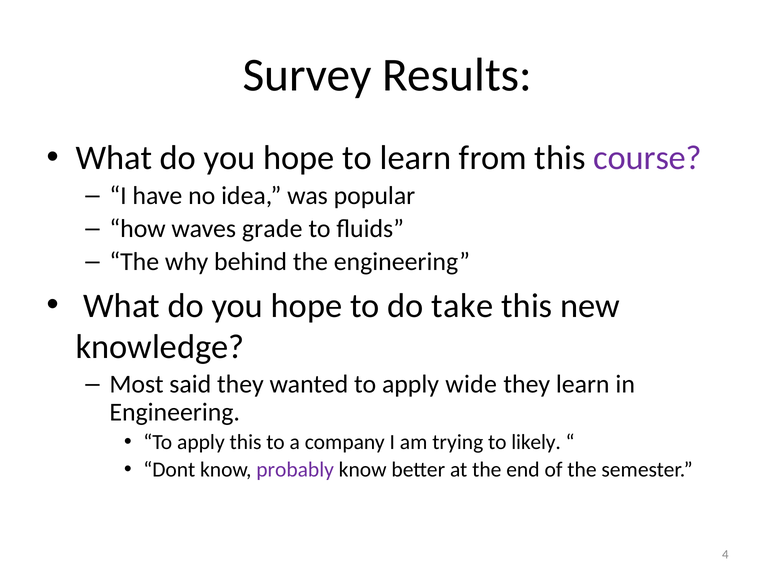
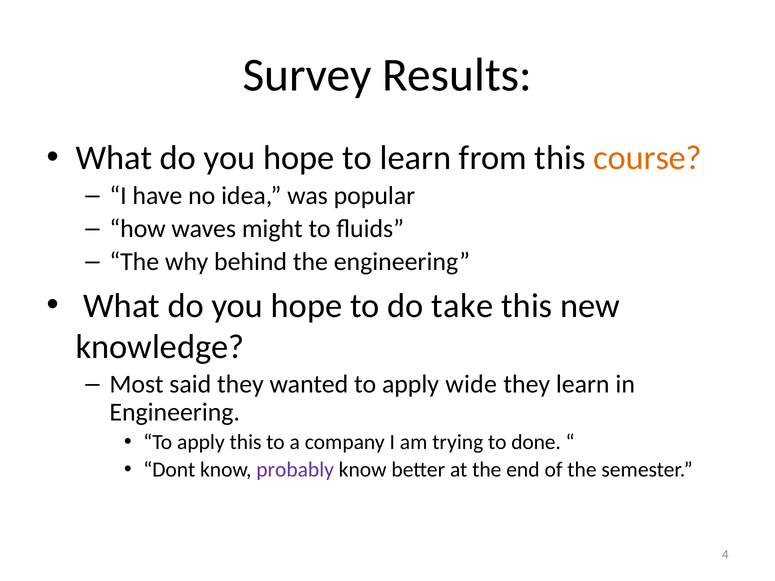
course colour: purple -> orange (648, 158)
grade: grade -> might (272, 229)
likely: likely -> done (536, 442)
